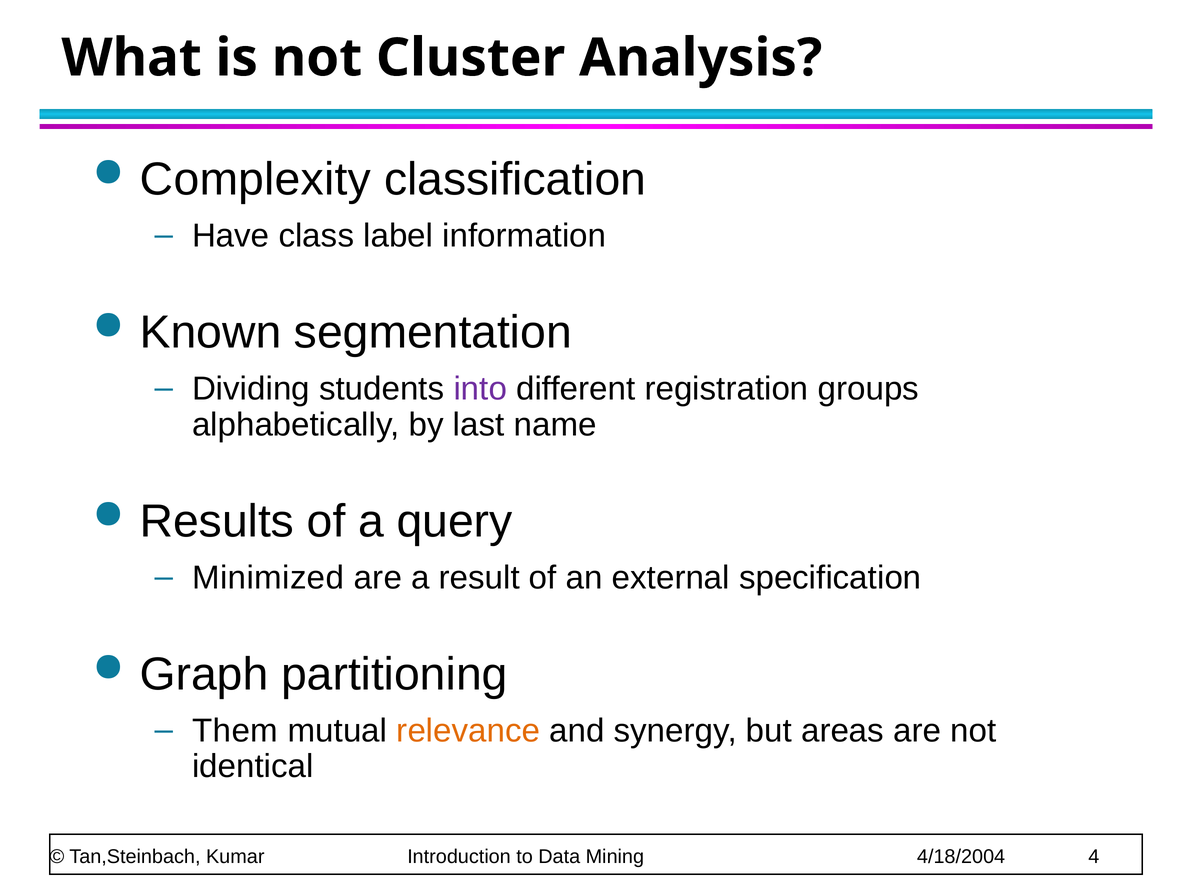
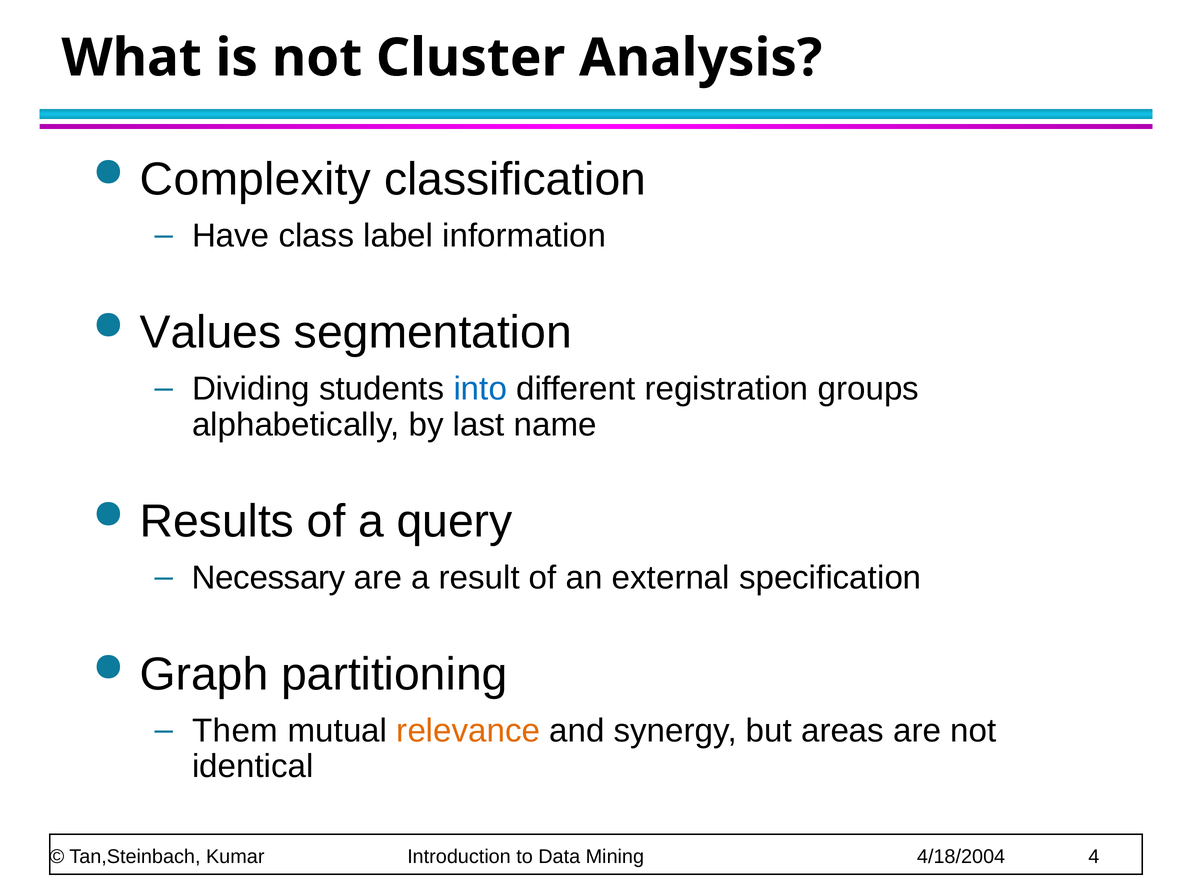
Known: Known -> Values (211, 333)
into colour: purple -> blue (480, 389)
Minimized: Minimized -> Necessary (269, 578)
